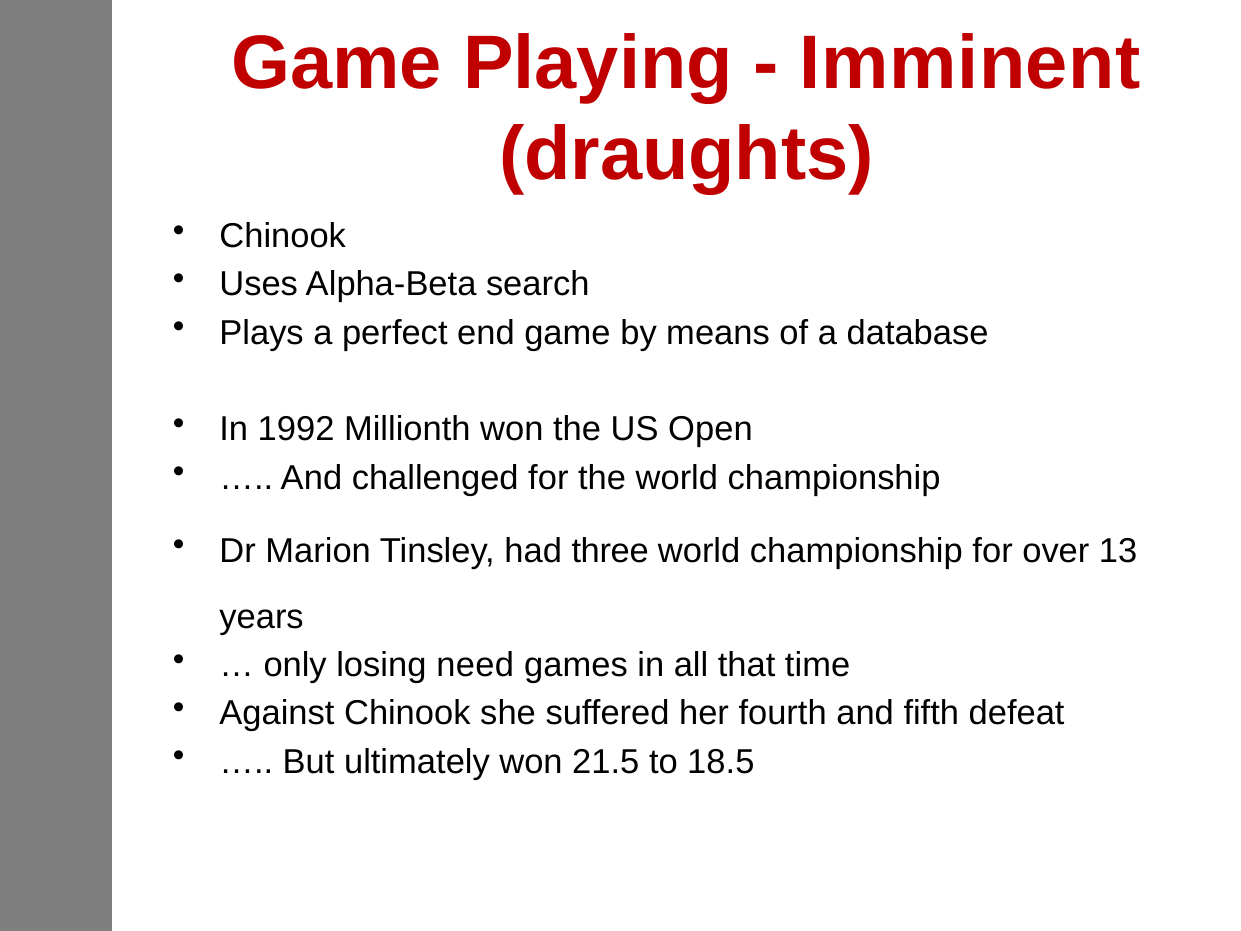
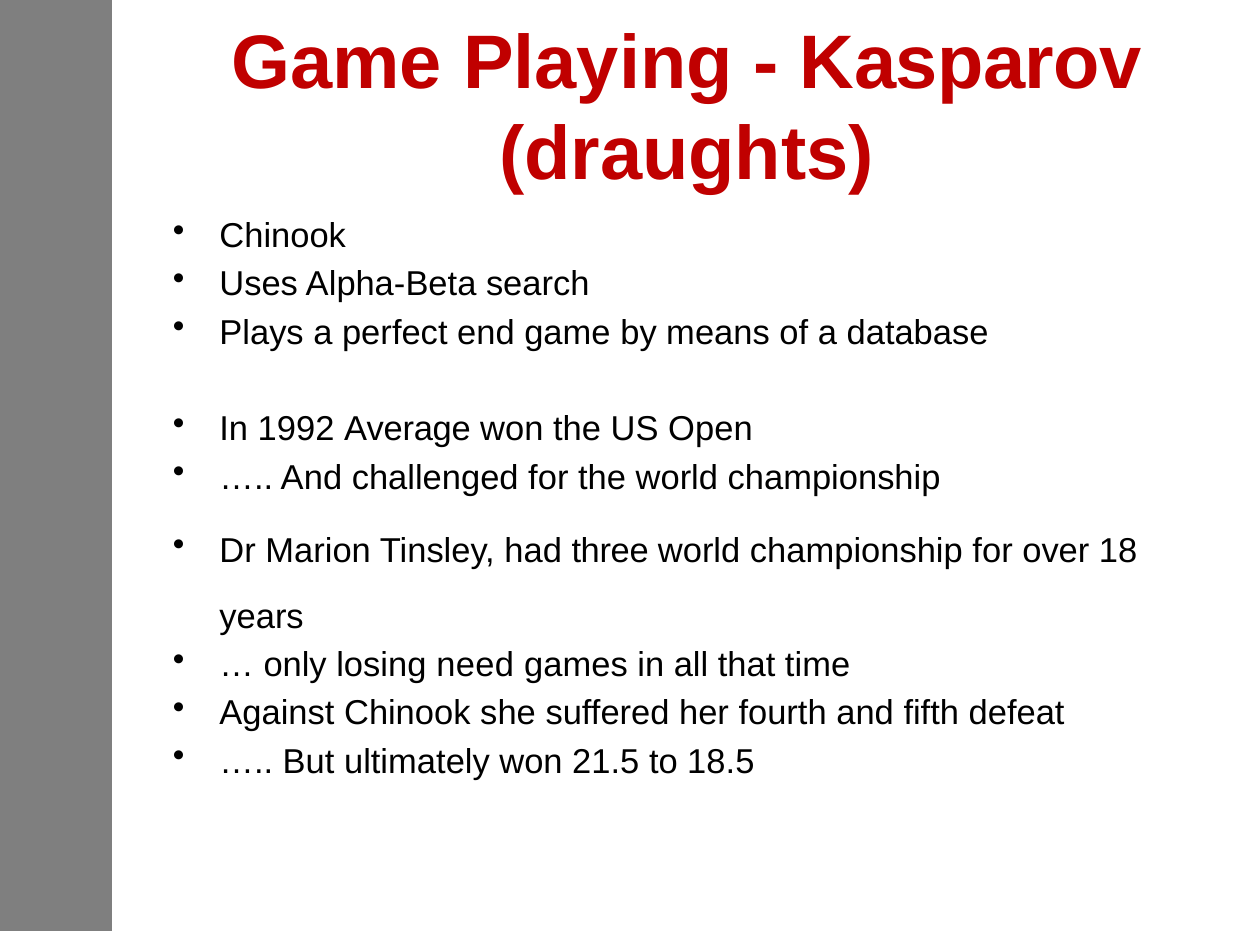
Imminent: Imminent -> Kasparov (971, 63)
Millionth: Millionth -> Average (407, 429)
13: 13 -> 18 (1118, 551)
